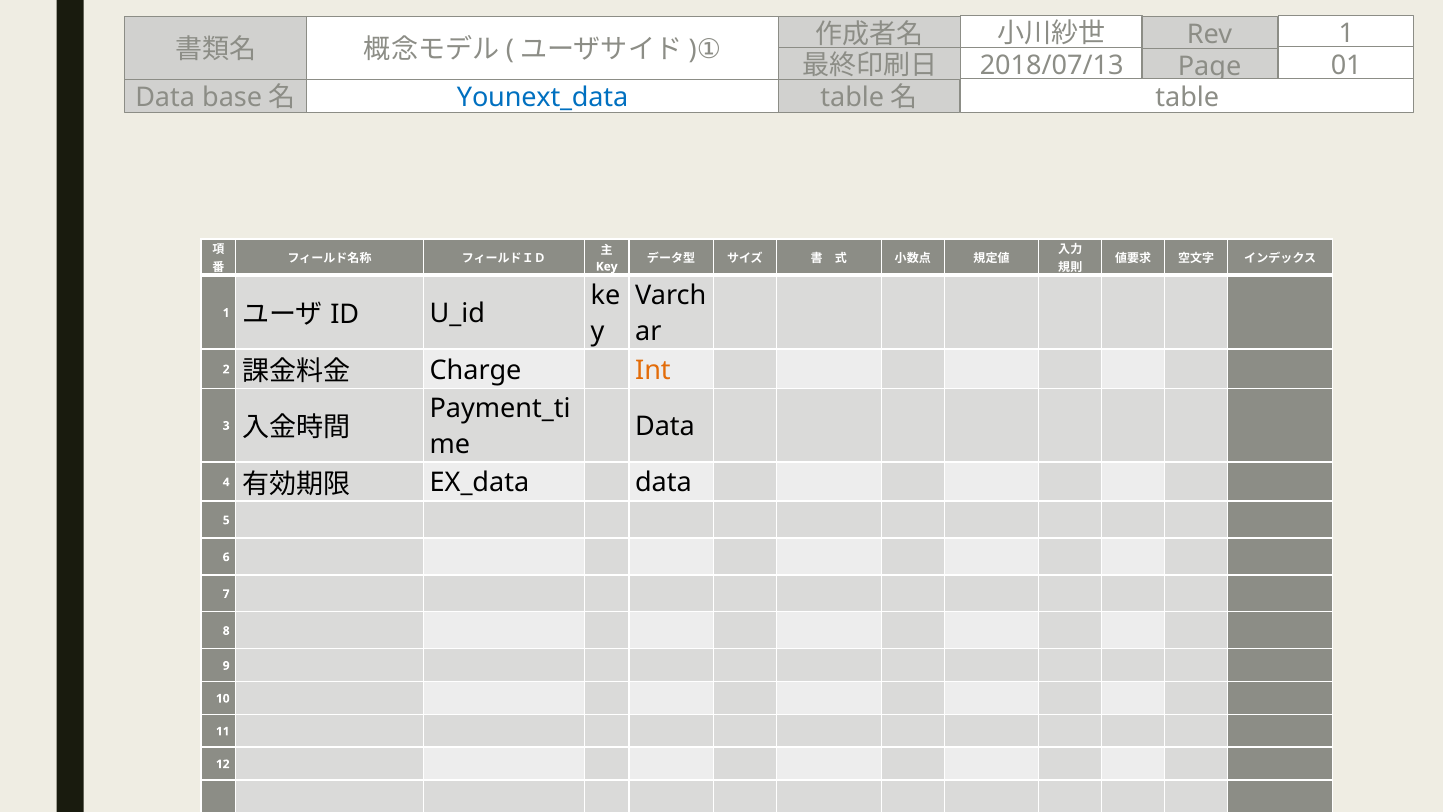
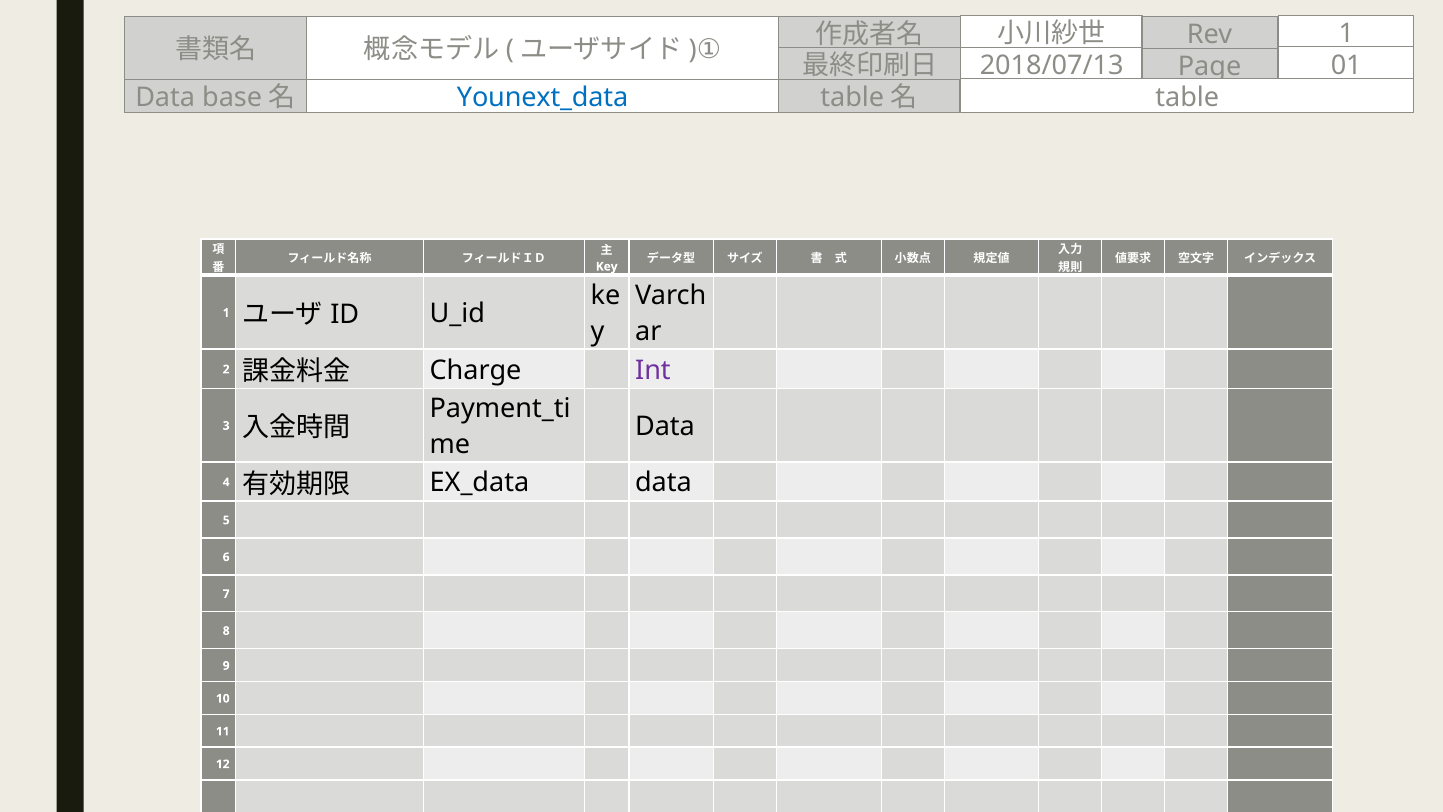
Int colour: orange -> purple (653, 370)
